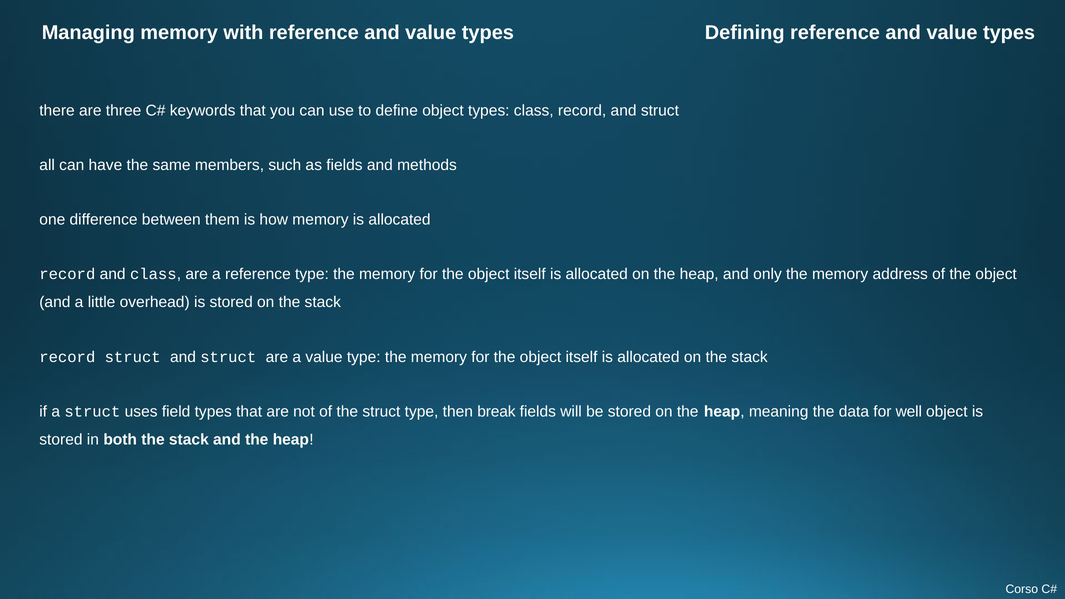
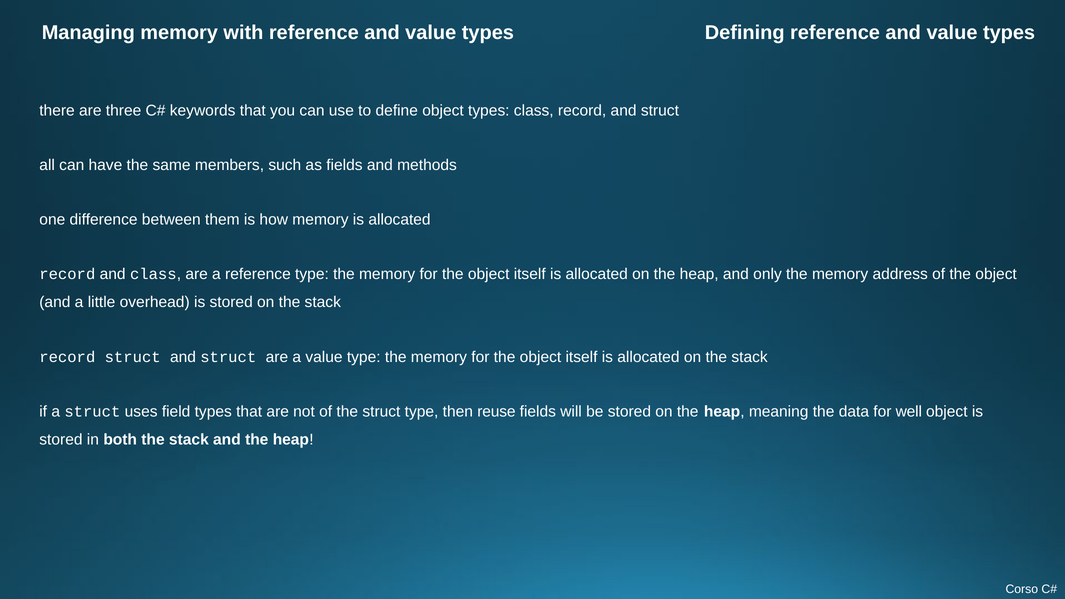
break: break -> reuse (496, 412)
